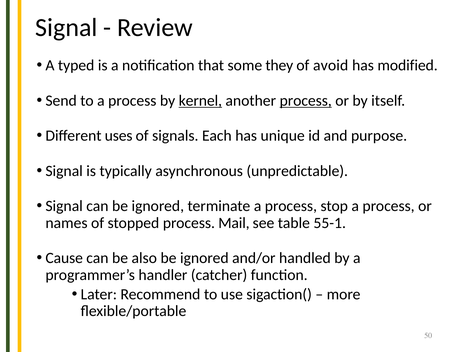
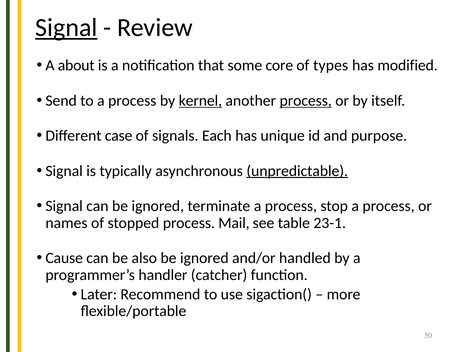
Signal underline: none -> present (66, 28)
typed: typed -> about (76, 65)
they: they -> core (279, 65)
avoid: avoid -> types (331, 65)
uses: uses -> case (119, 136)
unpredictable underline: none -> present (297, 171)
55-1: 55-1 -> 23-1 (330, 223)
